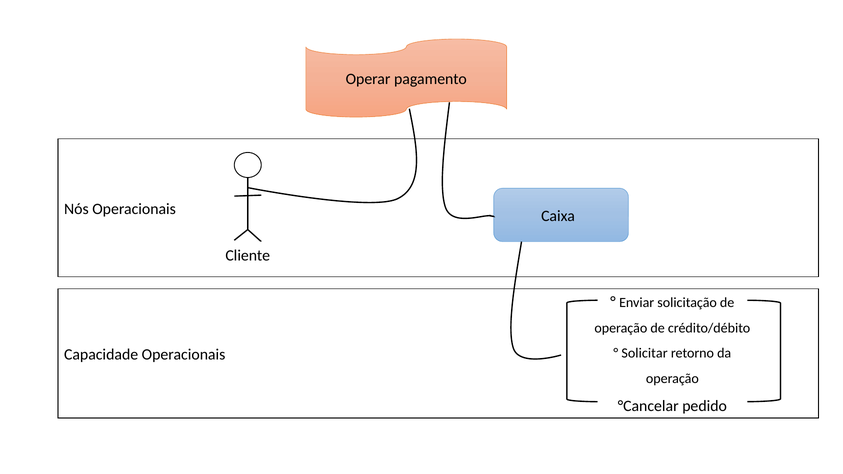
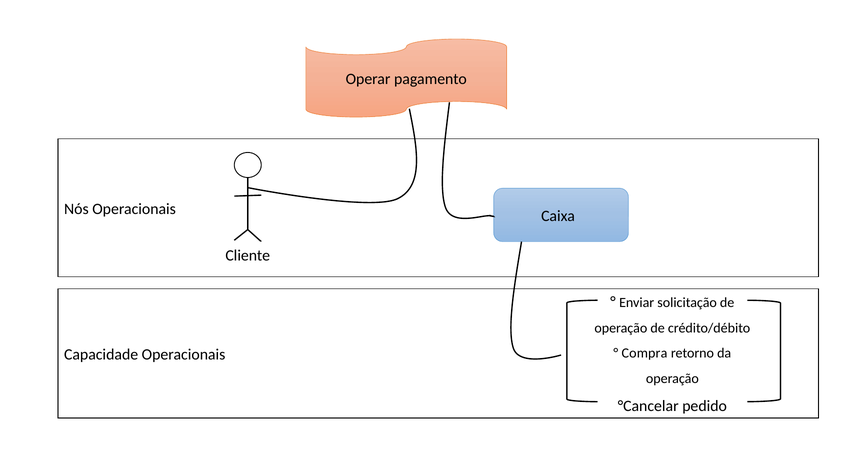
Solicitar: Solicitar -> Compra (644, 353)
